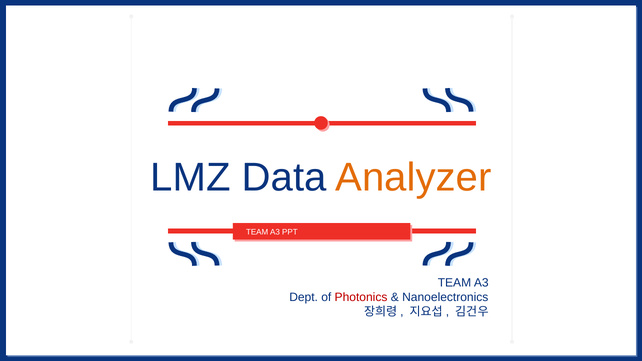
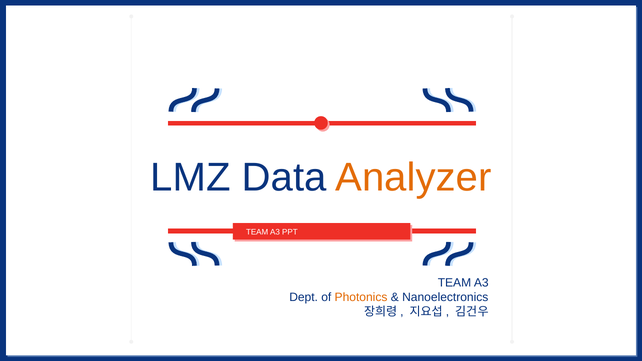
Photonics colour: red -> orange (361, 297)
